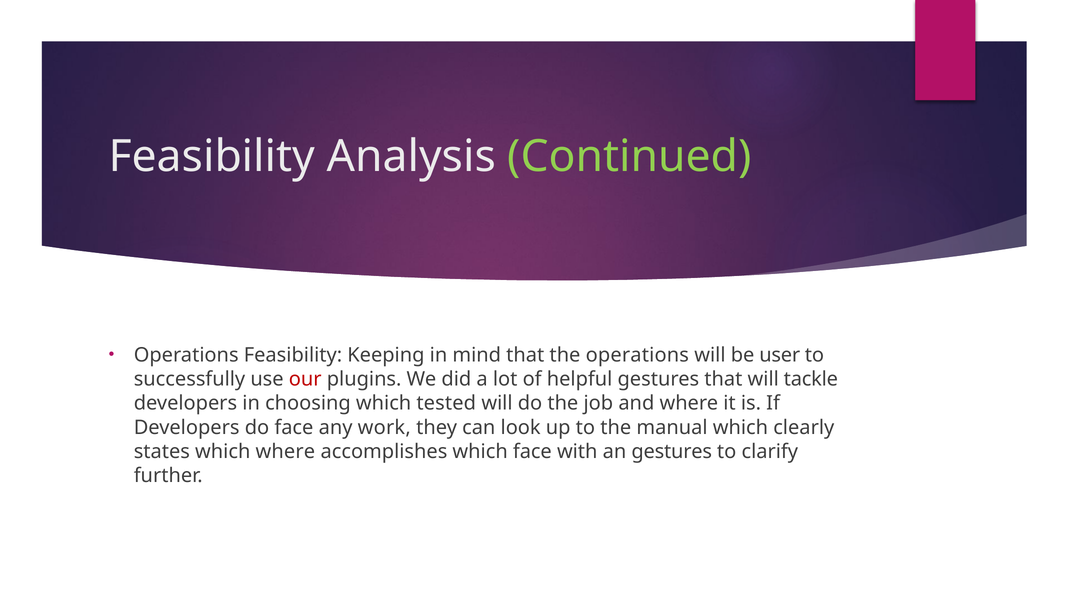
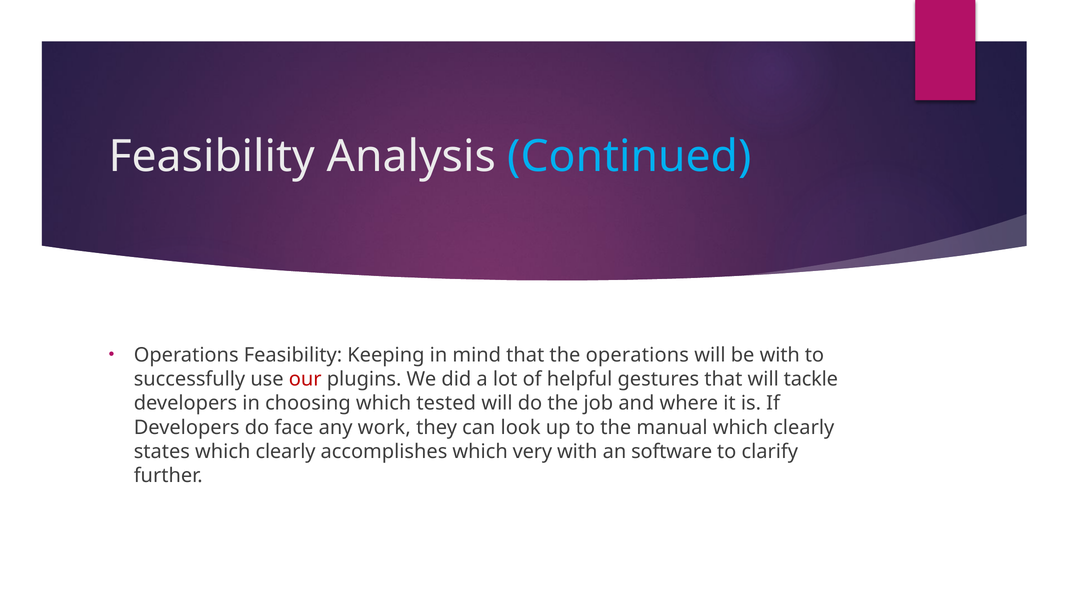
Continued colour: light green -> light blue (629, 157)
be user: user -> with (780, 355)
states which where: where -> clearly (286, 452)
which face: face -> very (532, 452)
an gestures: gestures -> software (672, 452)
